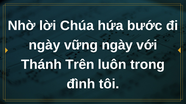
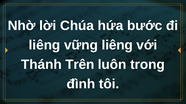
ngày: ngày -> liêng (44, 45)
vững ngày: ngày -> liêng (117, 45)
